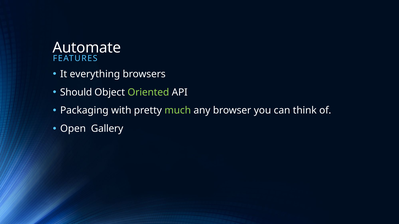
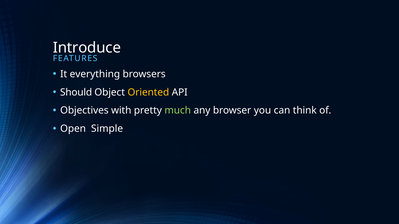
Automate: Automate -> Introduce (87, 48)
Oriented colour: light green -> yellow (148, 92)
Packaging: Packaging -> Objectives (84, 111)
Gallery: Gallery -> Simple (107, 129)
